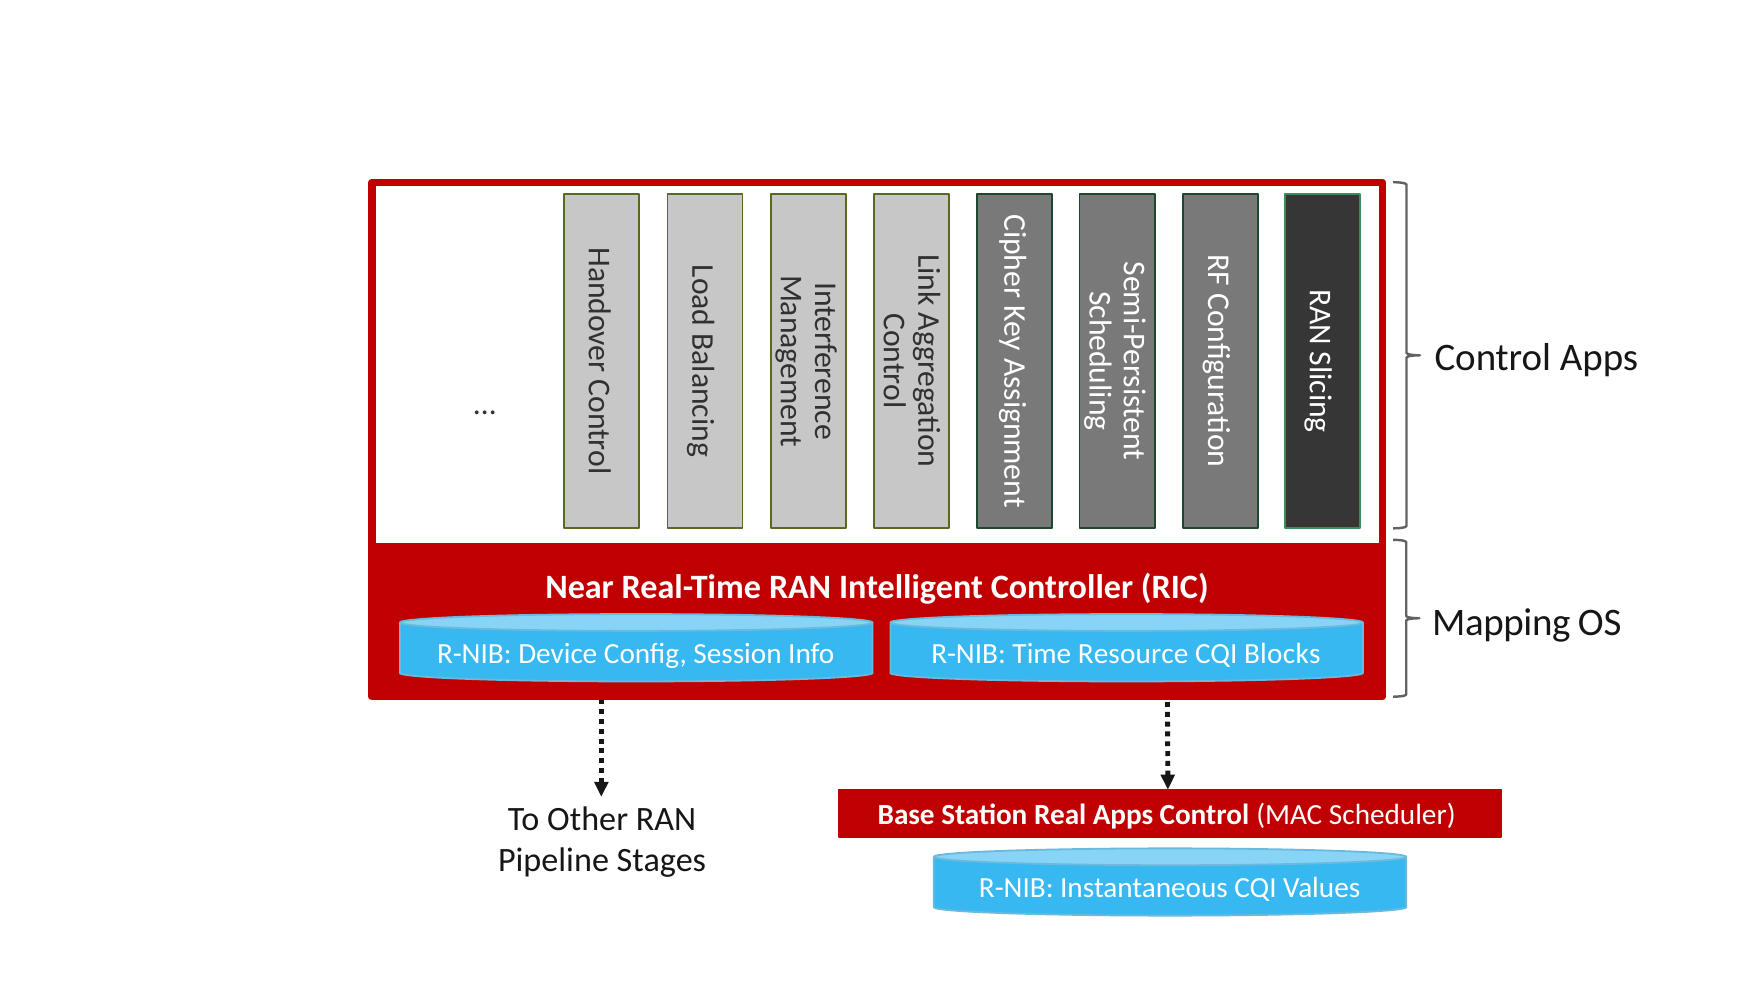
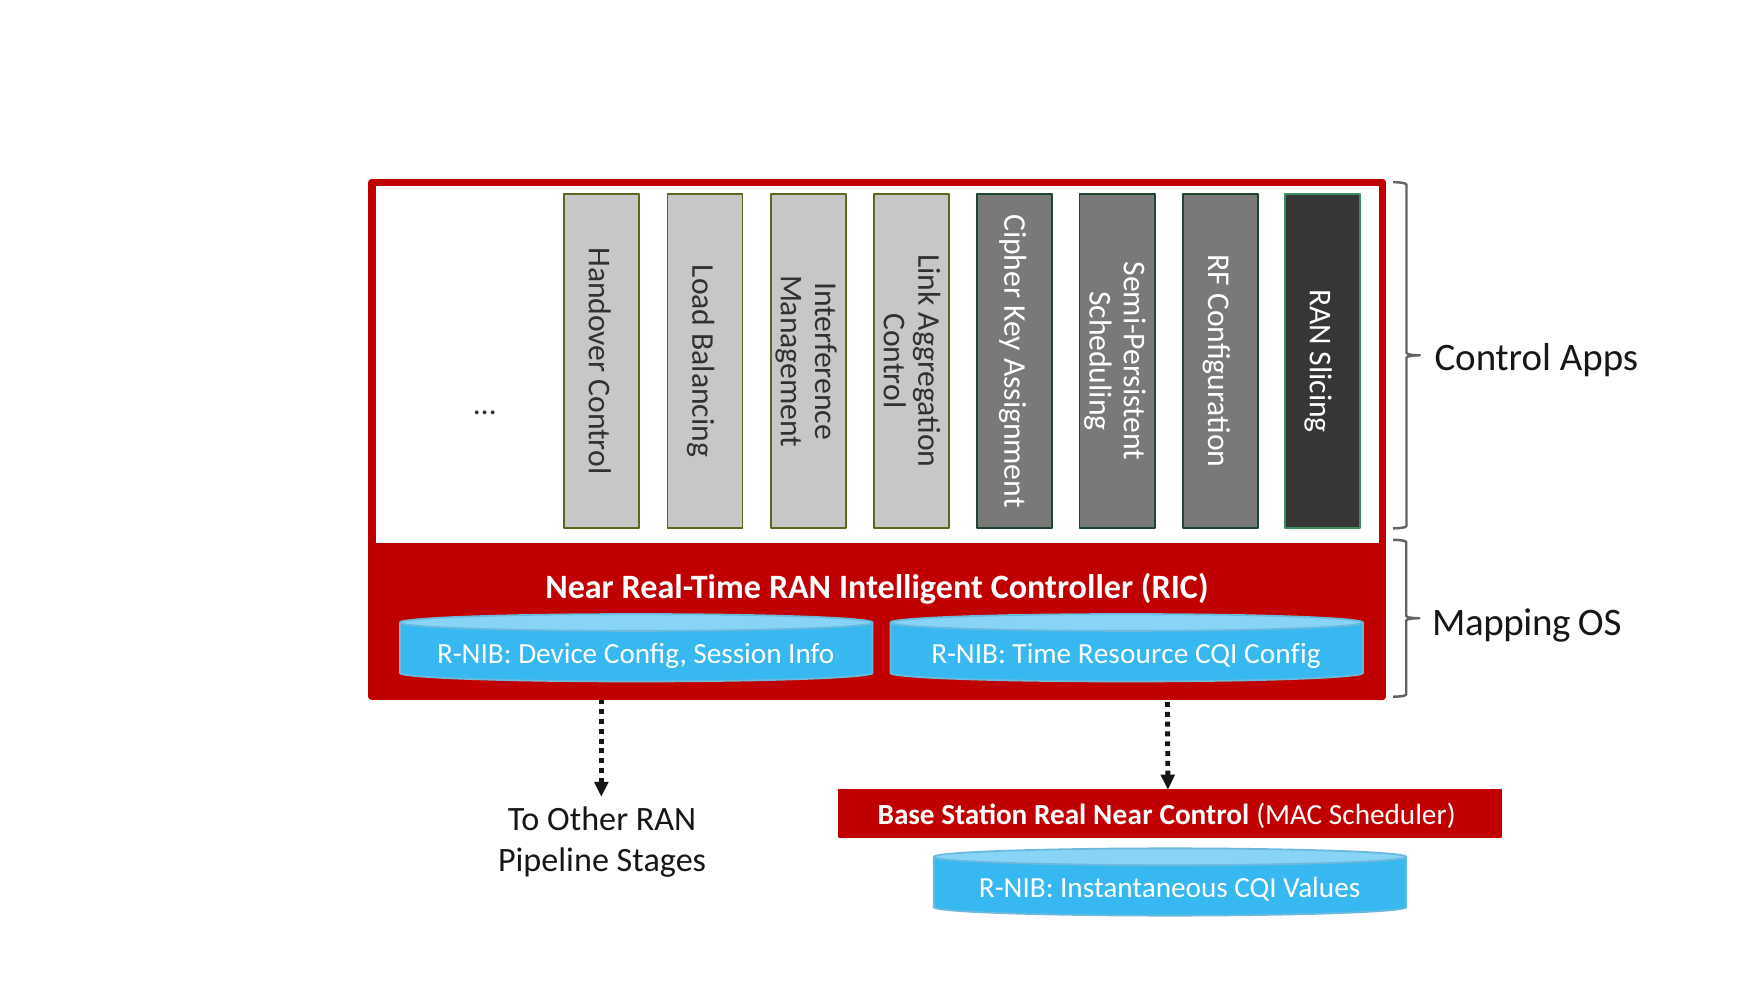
CQI Blocks: Blocks -> Config (1282, 654)
Real Apps: Apps -> Near (1123, 815)
